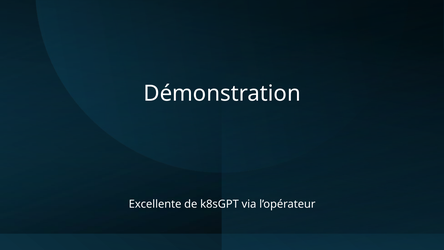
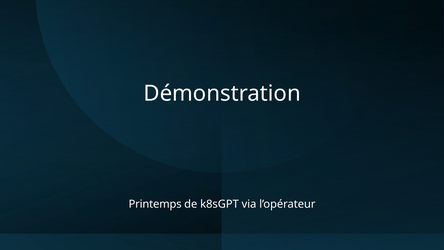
Excellente: Excellente -> Printemps (155, 204)
